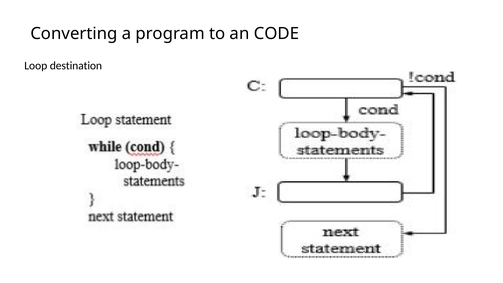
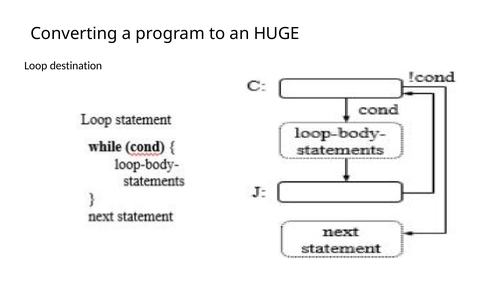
CODE: CODE -> HUGE (277, 34)
